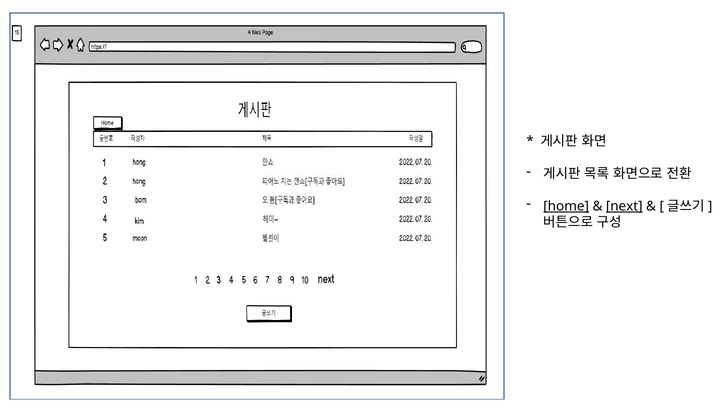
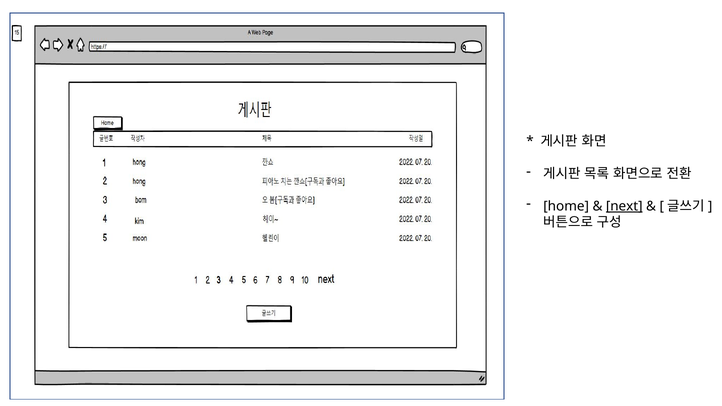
home underline: present -> none (566, 206)
